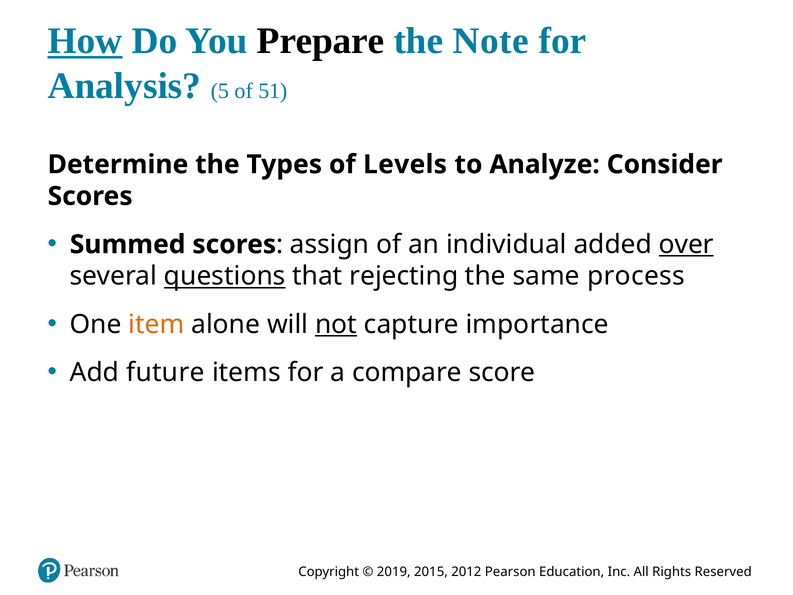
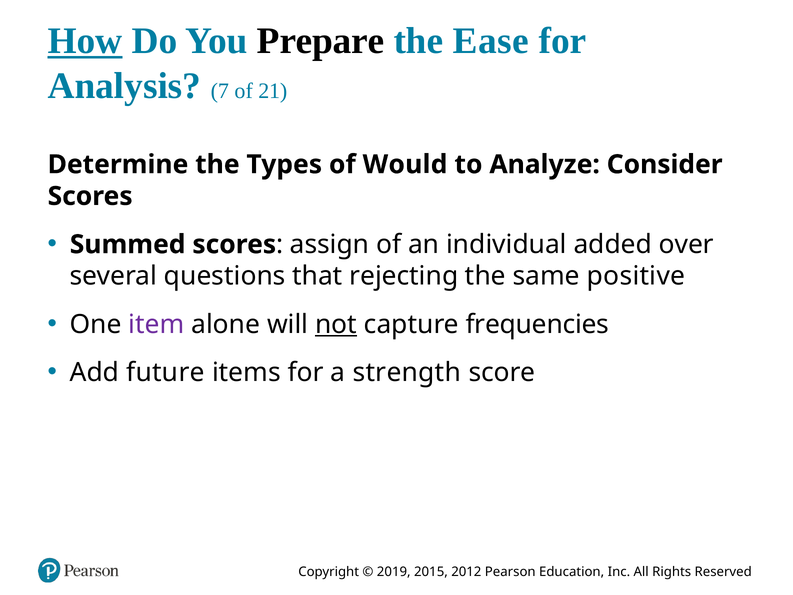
Note: Note -> Ease (491, 41)
5: 5 -> 7 (220, 91)
51: 51 -> 21 (273, 91)
Levels: Levels -> Would (405, 164)
over underline: present -> none (686, 244)
questions underline: present -> none (225, 276)
process: process -> positive (636, 276)
item colour: orange -> purple (156, 324)
importance: importance -> frequencies (537, 324)
compare: compare -> strength (407, 373)
